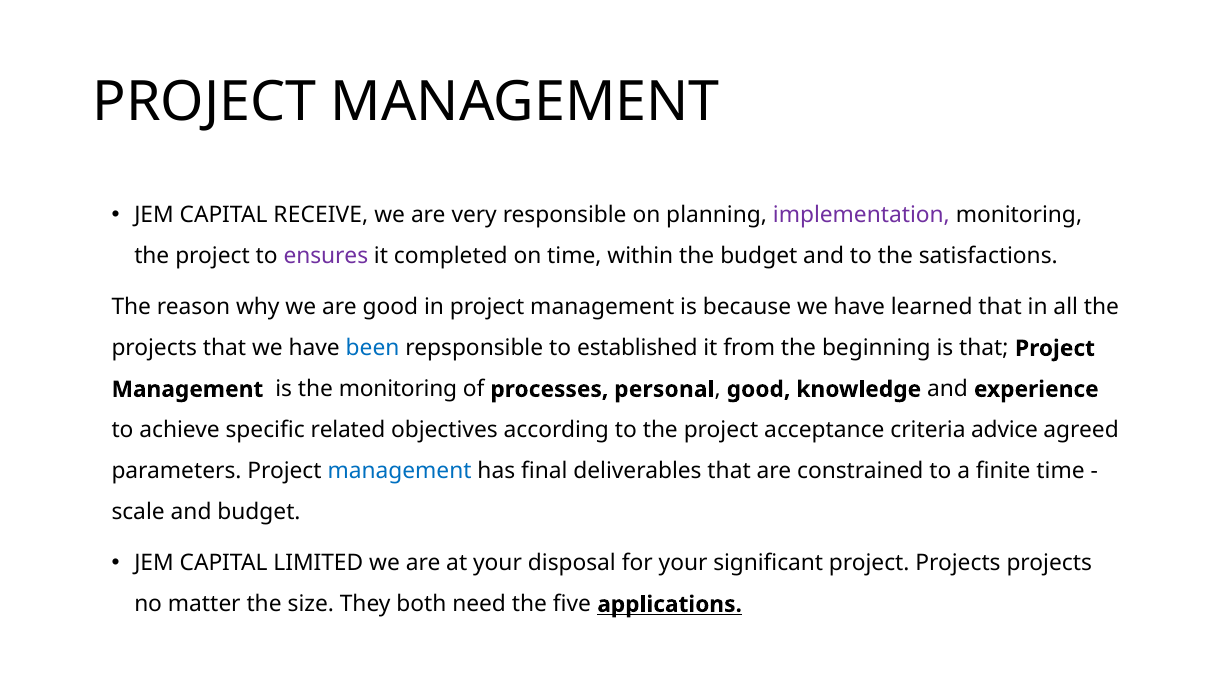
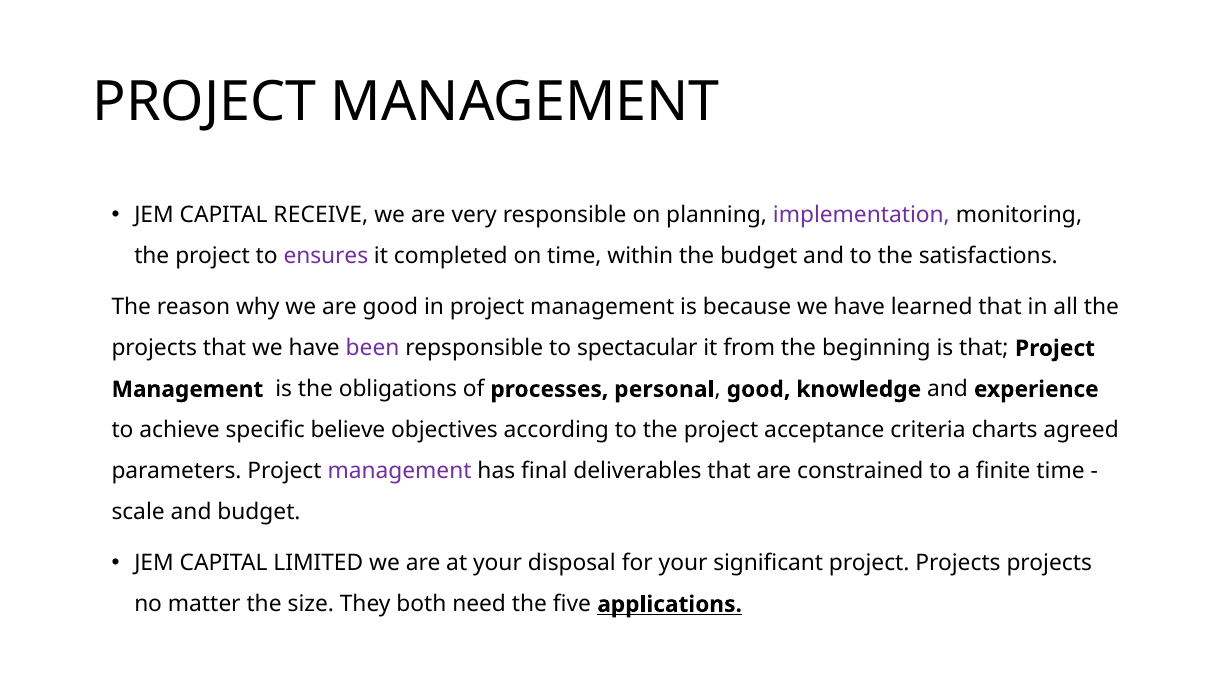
been colour: blue -> purple (373, 348)
established: established -> spectacular (637, 348)
the monitoring: monitoring -> obligations (398, 389)
related: related -> believe (348, 430)
advice: advice -> charts (1005, 430)
management colour: blue -> purple (400, 471)
